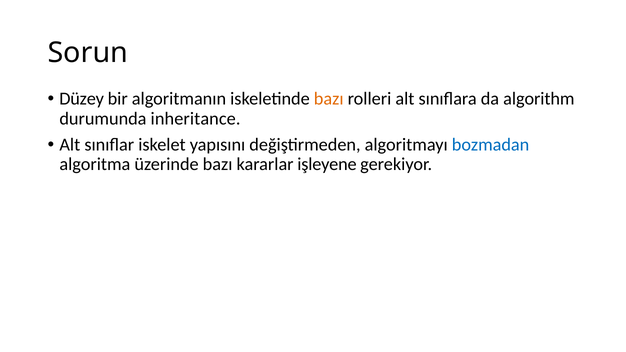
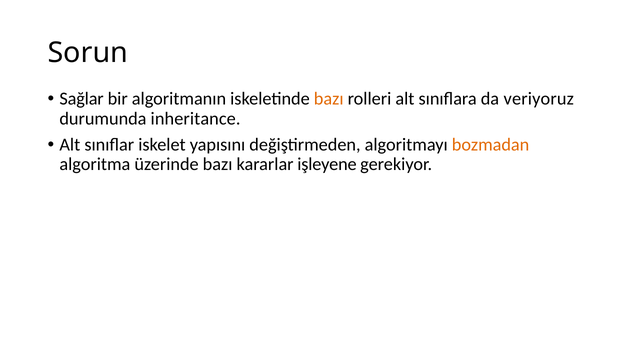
Düzey: Düzey -> Sağlar (82, 99)
algorithm: algorithm -> veriyoruz (539, 99)
bozmadan colour: blue -> orange (491, 145)
